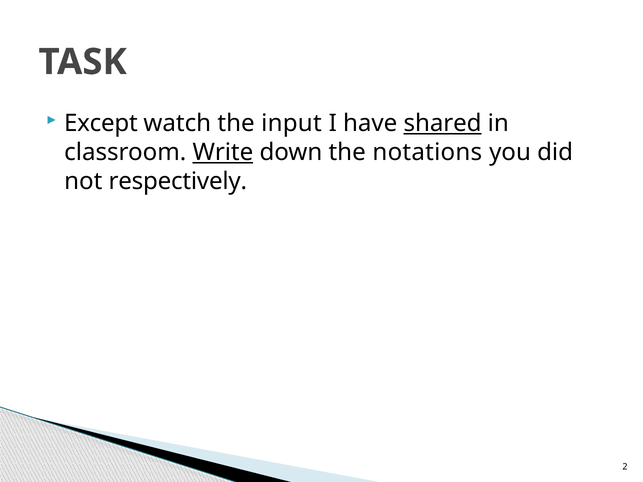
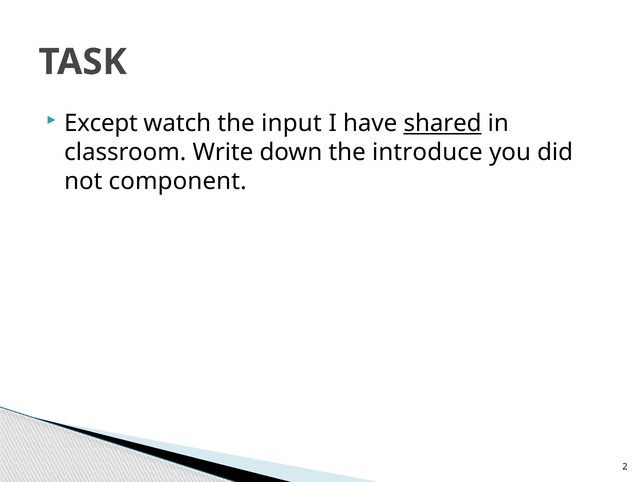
Write underline: present -> none (223, 152)
notations: notations -> introduce (427, 152)
respectively: respectively -> component (178, 181)
